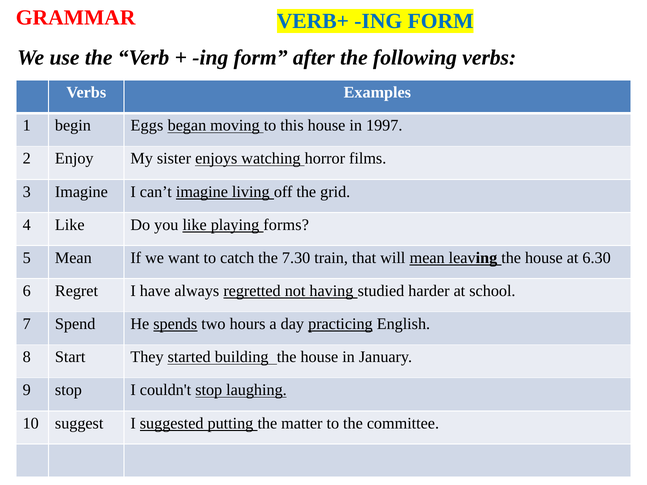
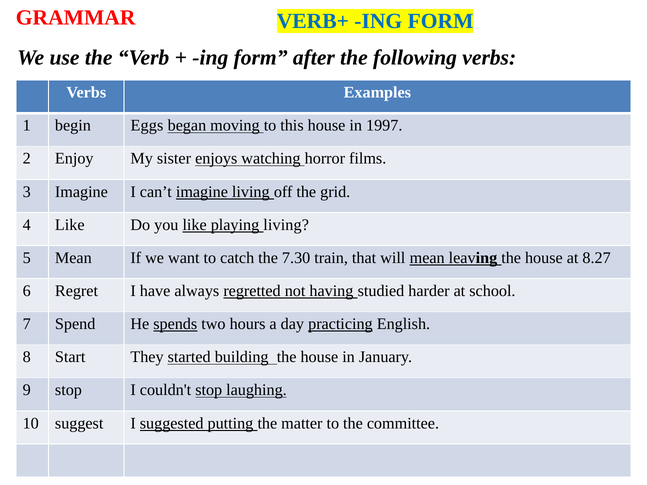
playing forms: forms -> living (286, 225)
6.30: 6.30 -> 8.27 (597, 258)
